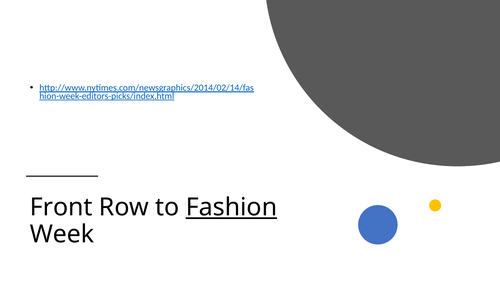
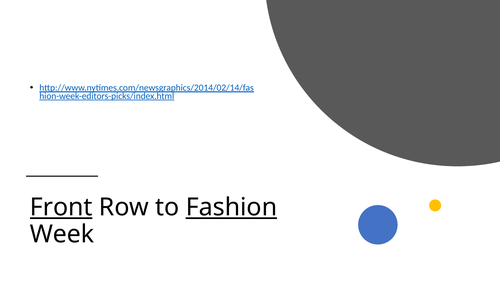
Front underline: none -> present (61, 208)
